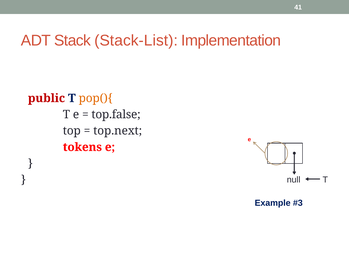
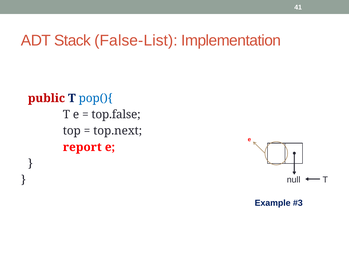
Stack-List: Stack-List -> False-List (136, 40)
pop(){ colour: orange -> blue (96, 98)
tokens: tokens -> report (82, 147)
